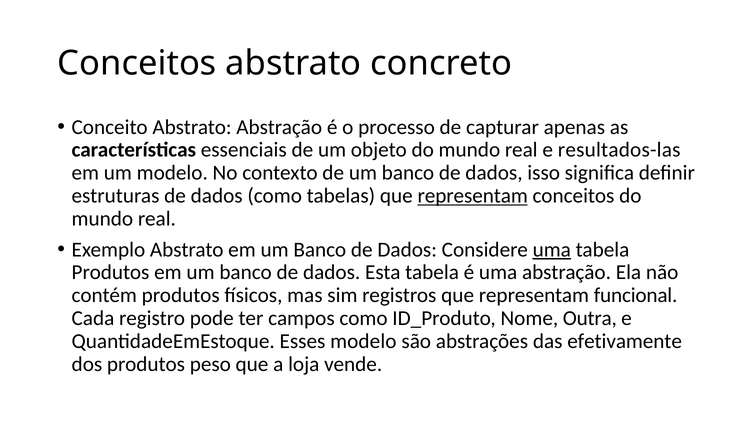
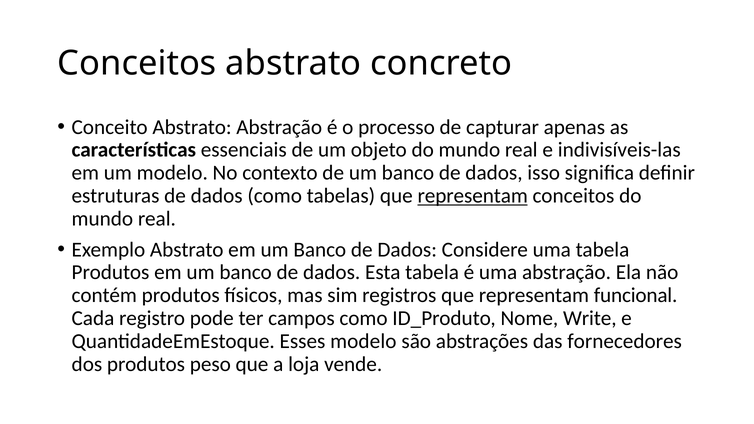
resultados-las: resultados-las -> indivisíveis-las (619, 150)
uma underline: present -> none (552, 250)
Outra: Outra -> Write (590, 318)
efetivamente: efetivamente -> fornecedores (625, 341)
